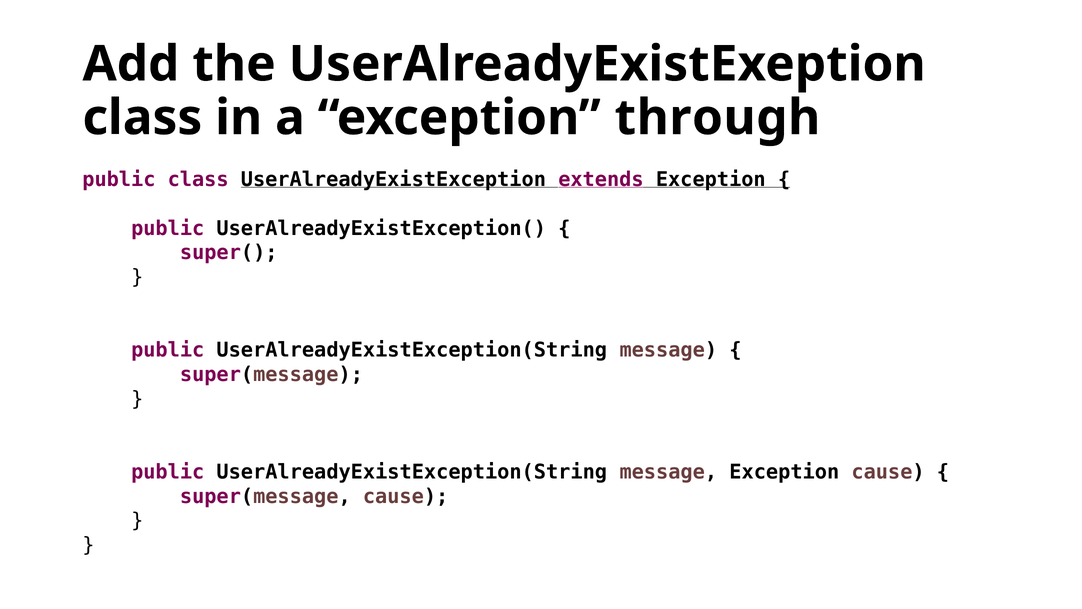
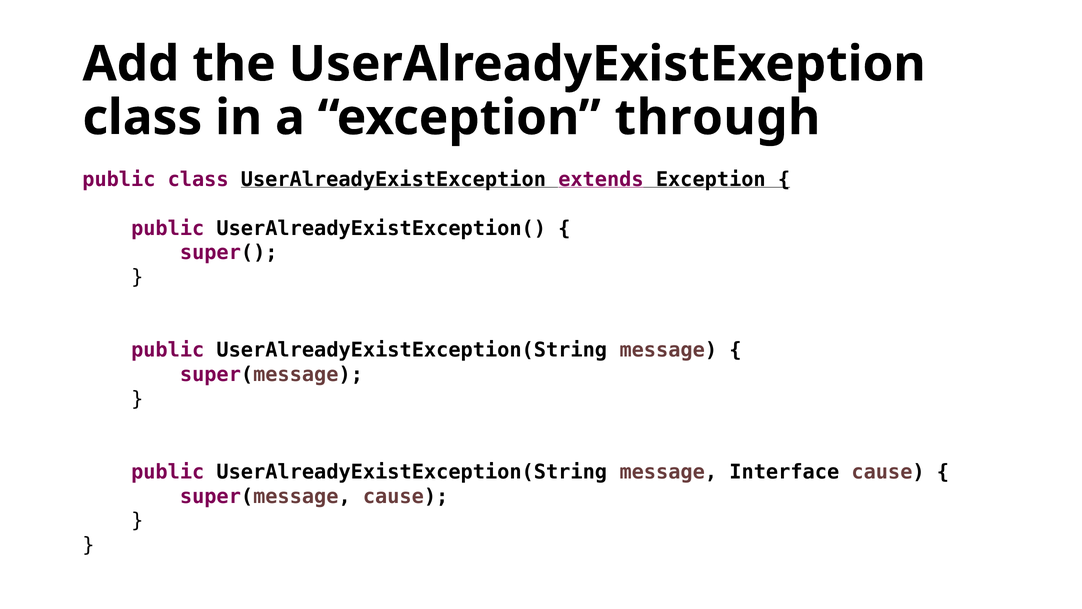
message Exception: Exception -> Interface (784, 472)
